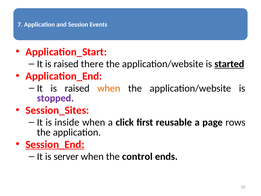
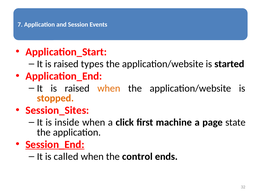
there: there -> types (92, 64)
started underline: present -> none (229, 64)
stopped colour: purple -> orange (55, 98)
reusable: reusable -> machine (174, 122)
rows: rows -> state (235, 122)
server: server -> called (66, 156)
